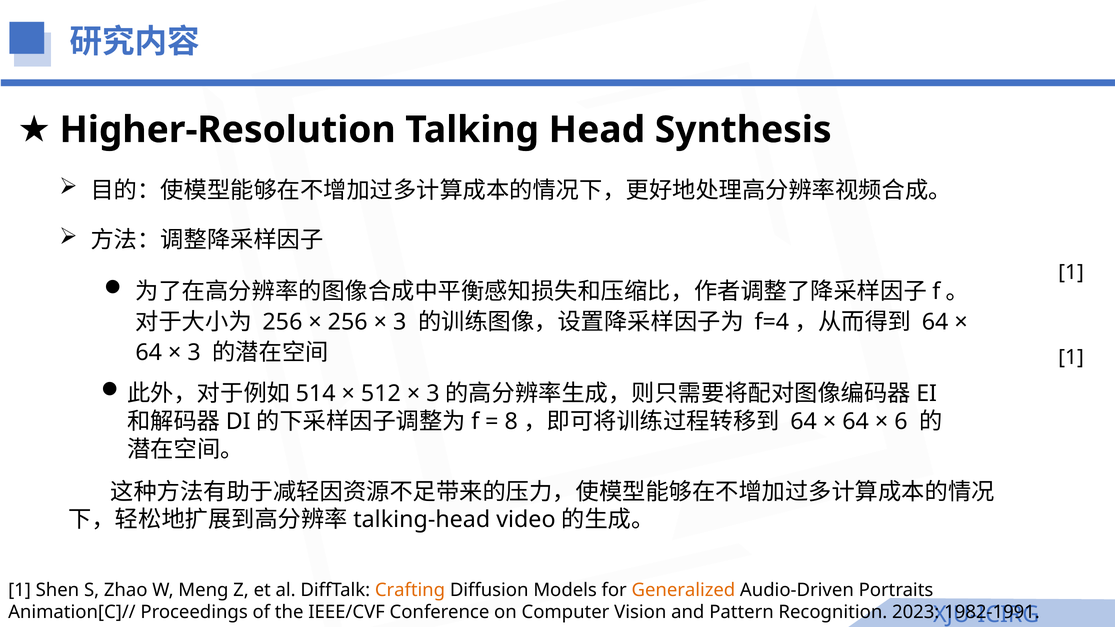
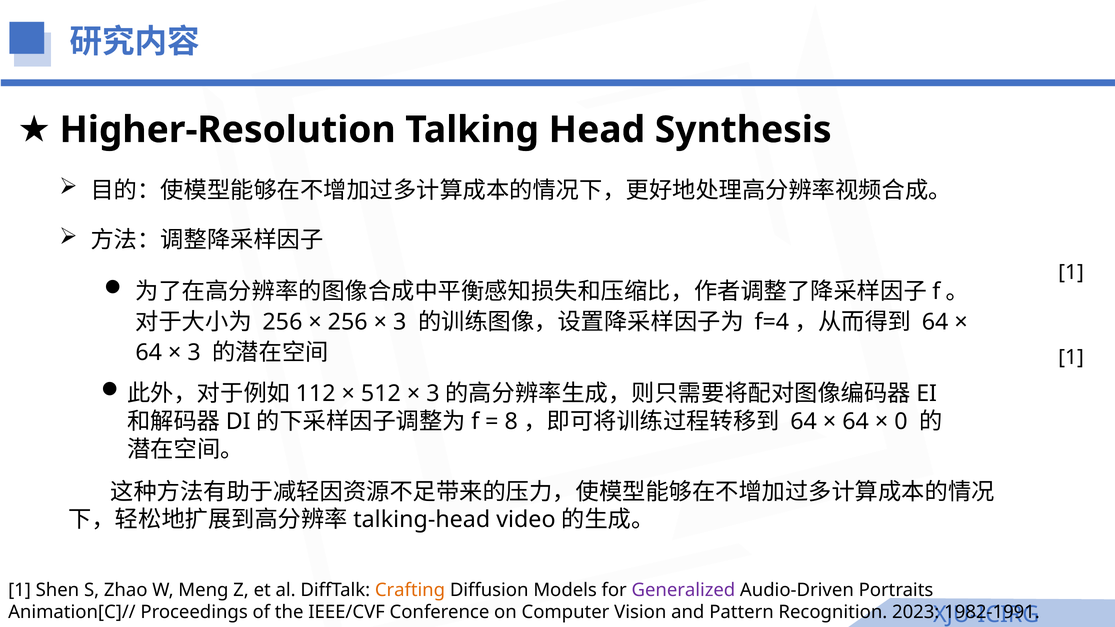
514: 514 -> 112 (316, 394)
6: 6 -> 0 (901, 422)
Generalized colour: orange -> purple (683, 590)
